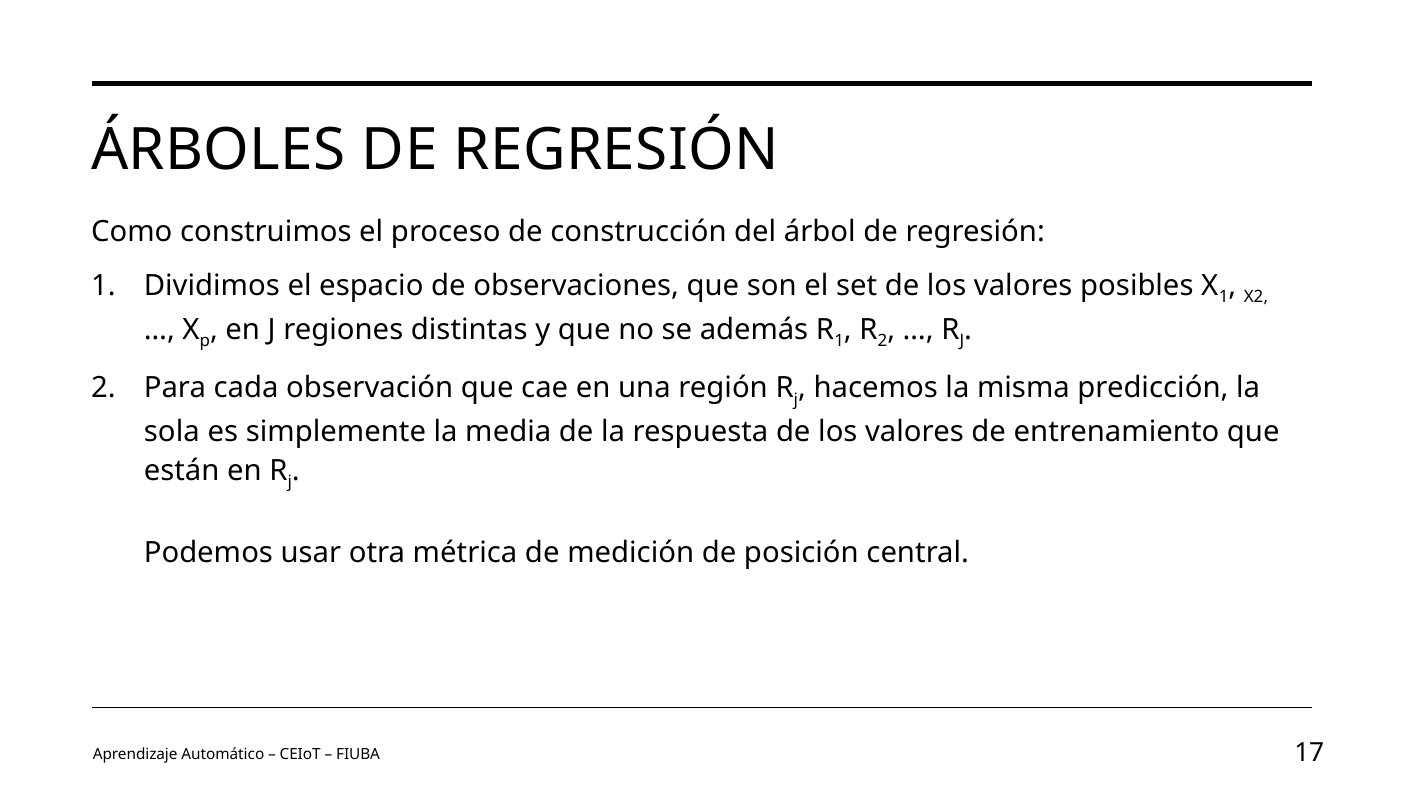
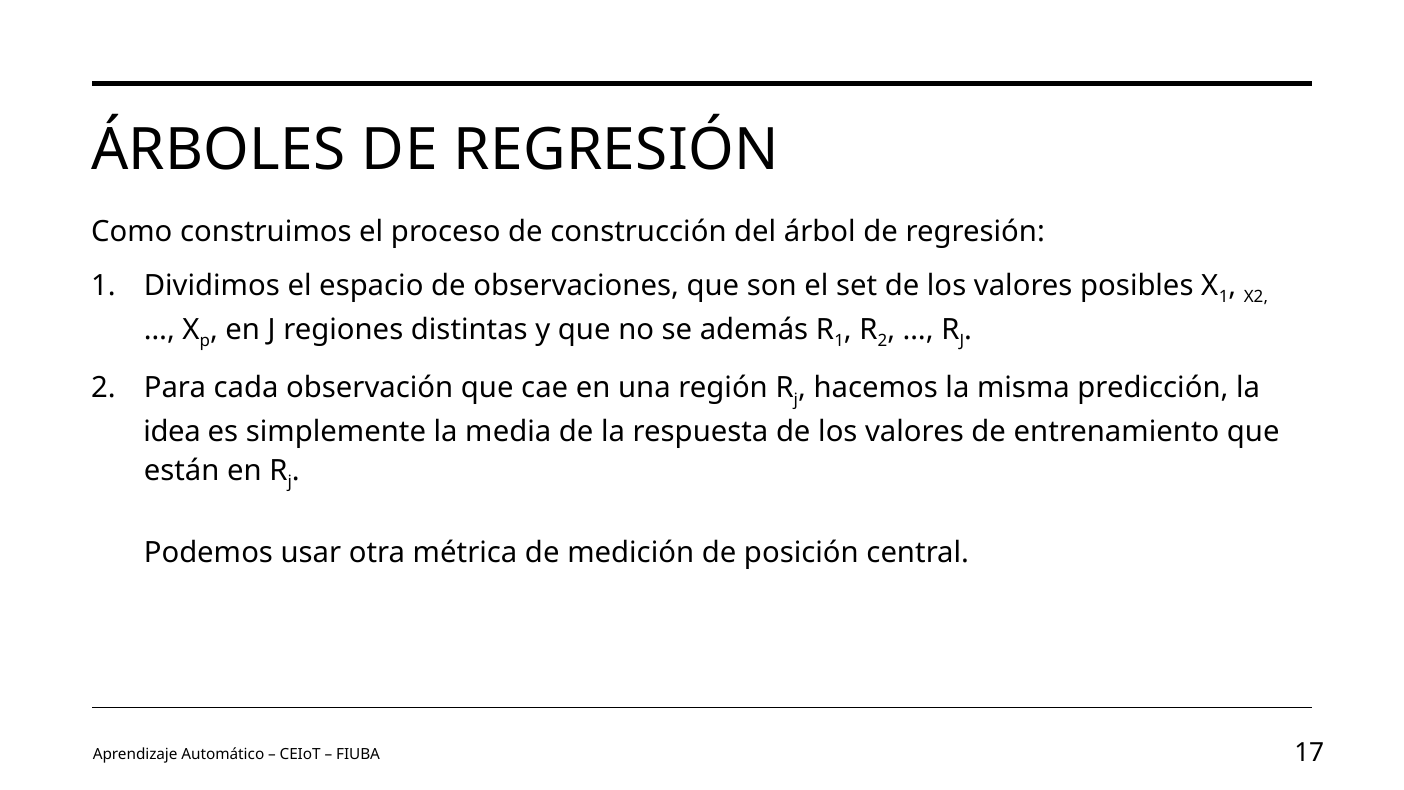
sola: sola -> idea (172, 432)
